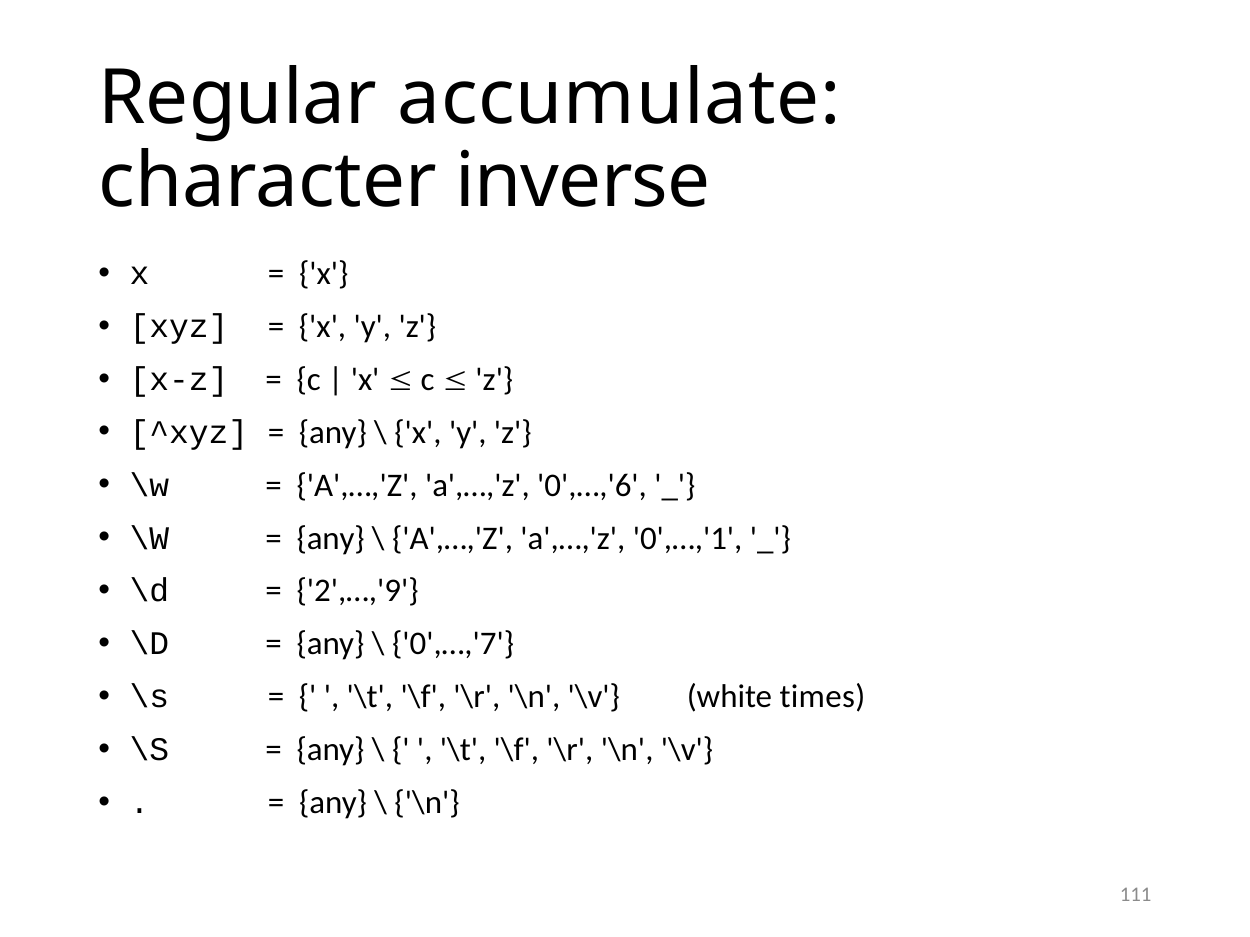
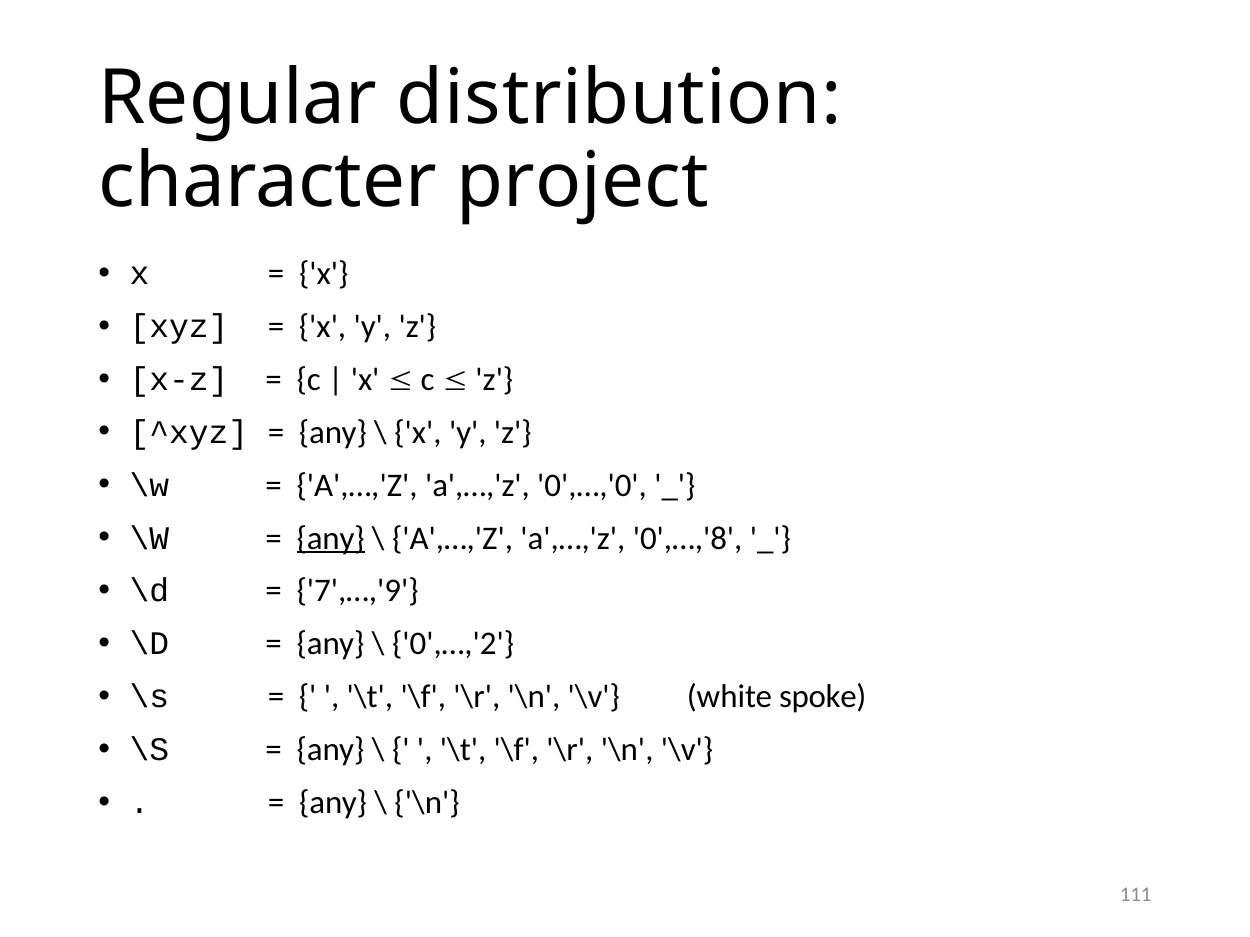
accumulate: accumulate -> distribution (619, 99)
inverse: inverse -> project (583, 181)
0',…,'6: 0',…,'6 -> 0',…,'0 (592, 485)
any underline: none -> present (331, 538)
0',…,'1: 0',…,'1 -> 0',…,'8 (688, 538)
2',…,'9: 2',…,'9 -> 7',…,'9 (358, 591)
0',…,'7: 0',…,'7 -> 0',…,'2 (453, 644)
times: times -> spoke (823, 697)
